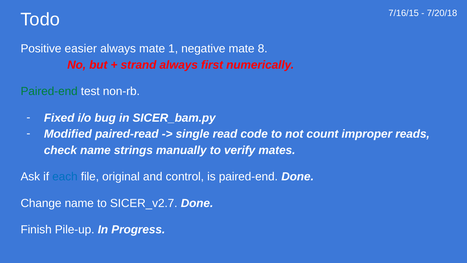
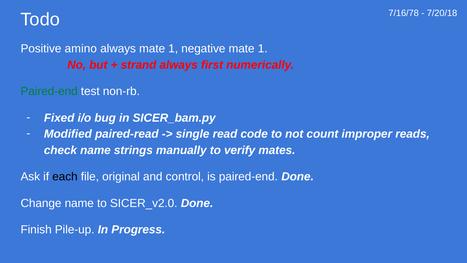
7/16/15: 7/16/15 -> 7/16/78 (404, 13)
easier: easier -> amino (81, 49)
negative mate 8: 8 -> 1 (263, 49)
each colour: blue -> black (65, 176)
SICER_v2.7: SICER_v2.7 -> SICER_v2.0 (144, 203)
